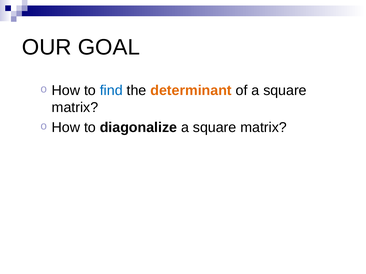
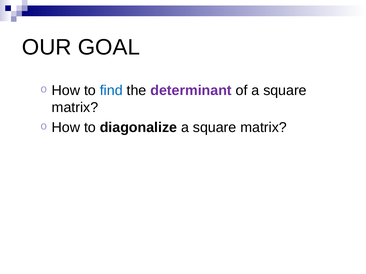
determinant colour: orange -> purple (191, 91)
